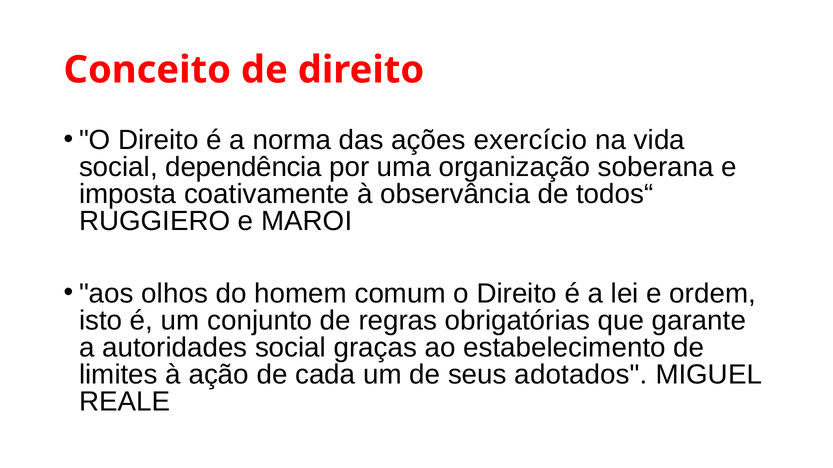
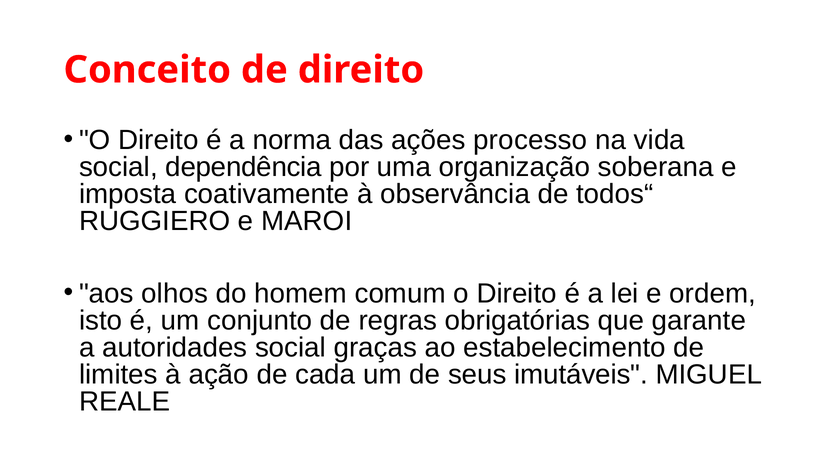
exercício: exercício -> processo (530, 140)
adotados: adotados -> imutáveis (581, 375)
